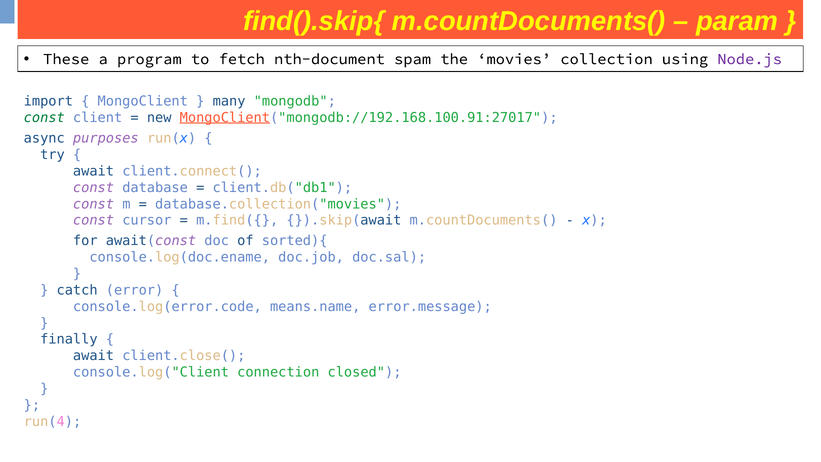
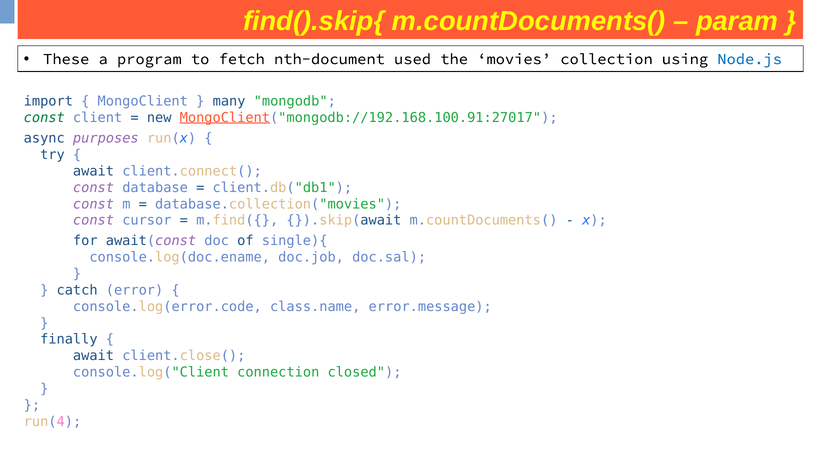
spam: spam -> used (413, 59)
Node.js colour: purple -> blue (750, 59)
sorted){: sorted){ -> single){ (295, 241)
means.name: means.name -> class.name (315, 306)
